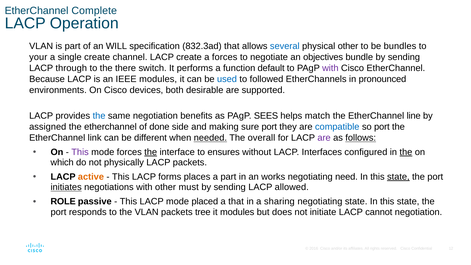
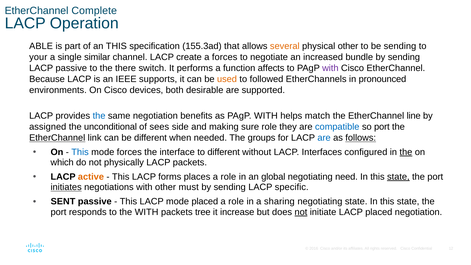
VLAN: VLAN -> ABLE (41, 46)
an WILL: WILL -> THIS (116, 46)
832.3ad: 832.3ad -> 155.3ad (202, 46)
several colour: blue -> orange (285, 46)
be bundles: bundles -> sending (400, 46)
single create: create -> similar (97, 57)
objectives: objectives -> increased (323, 57)
LACP through: through -> passive (71, 68)
default: default -> affects (271, 68)
IEEE modules: modules -> supports (158, 79)
used colour: blue -> orange (227, 79)
as PAgP SEES: SEES -> WITH (266, 116)
etherchannel: etherchannel -> unconditional (110, 127)
done: done -> sees (159, 127)
sure port: port -> role (269, 127)
EtherChannel underline: none -> present (57, 138)
needed underline: present -> none (210, 138)
overall: overall -> groups (262, 138)
are colour: purple -> blue (324, 138)
This colour: purple -> blue (80, 152)
the underline: present -> none (151, 152)
to ensures: ensures -> different (224, 152)
places a part: part -> role (228, 177)
works: works -> global (273, 177)
allowed: allowed -> specific (292, 187)
ROLE: ROLE -> SENT (63, 202)
that: that -> role (236, 202)
the VLAN: VLAN -> WITH (147, 212)
it modules: modules -> increase (237, 212)
not underline: none -> present (301, 212)
LACP cannot: cannot -> placed (379, 212)
